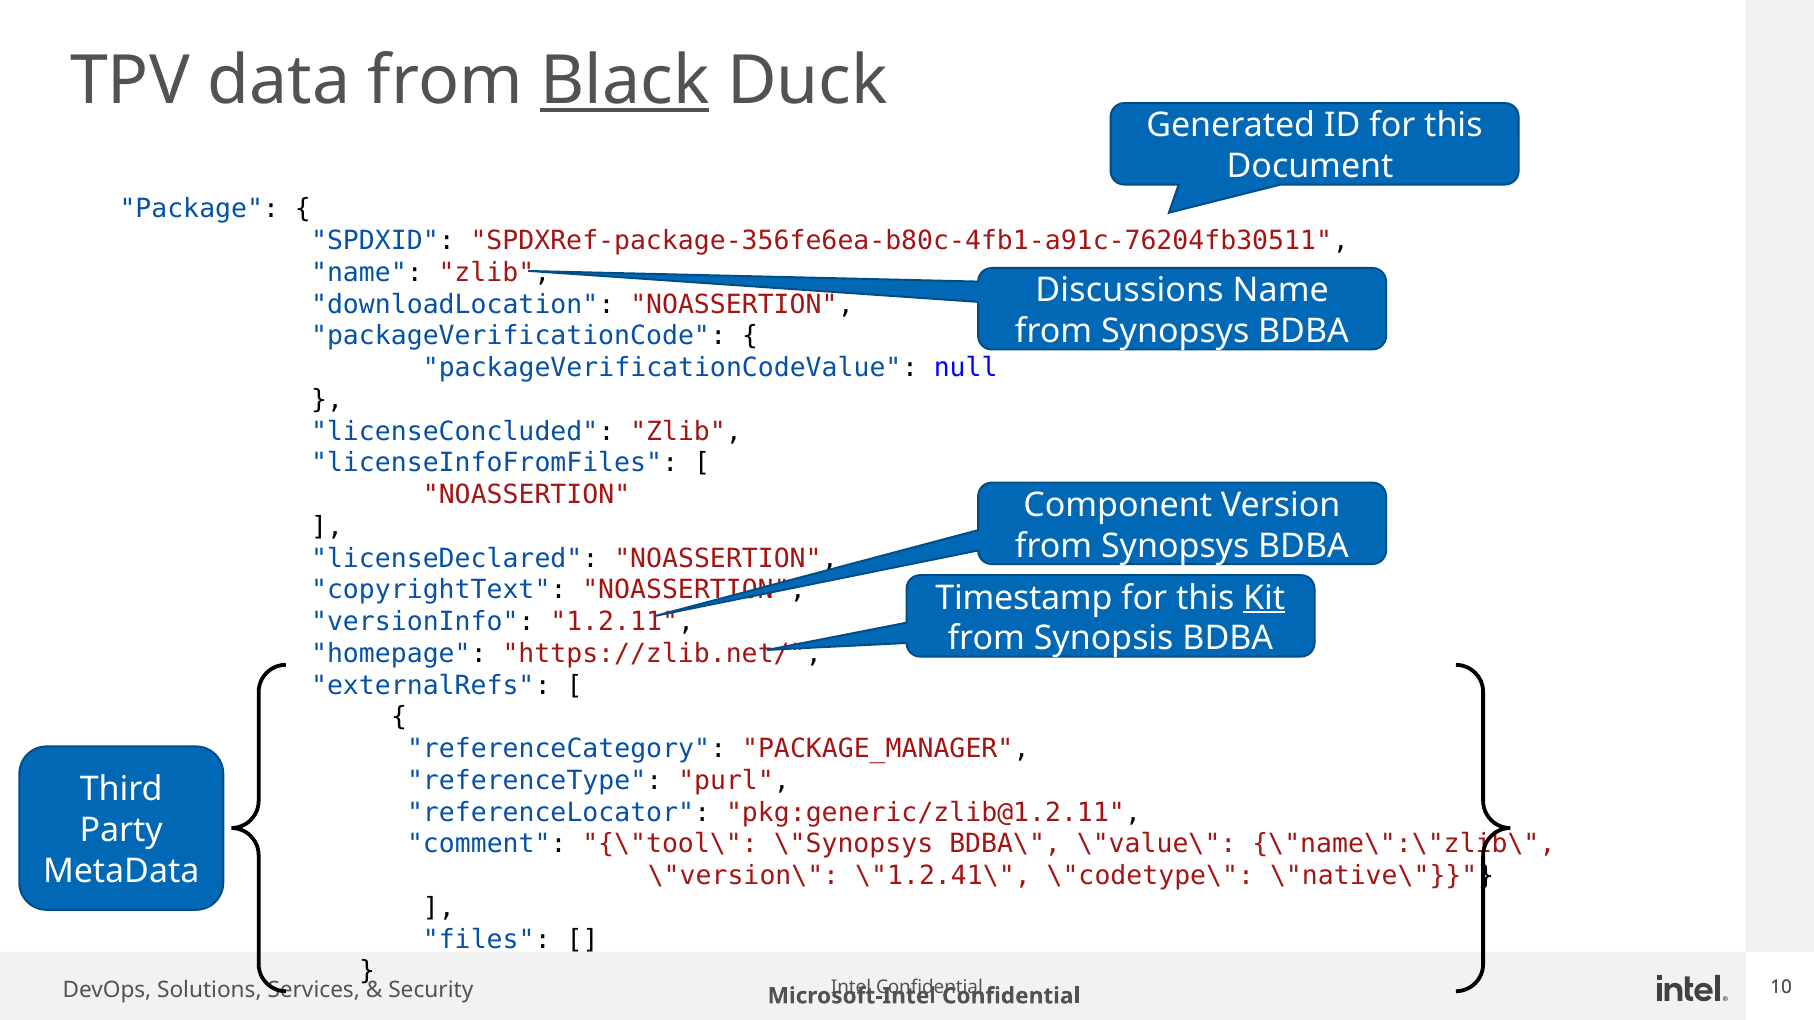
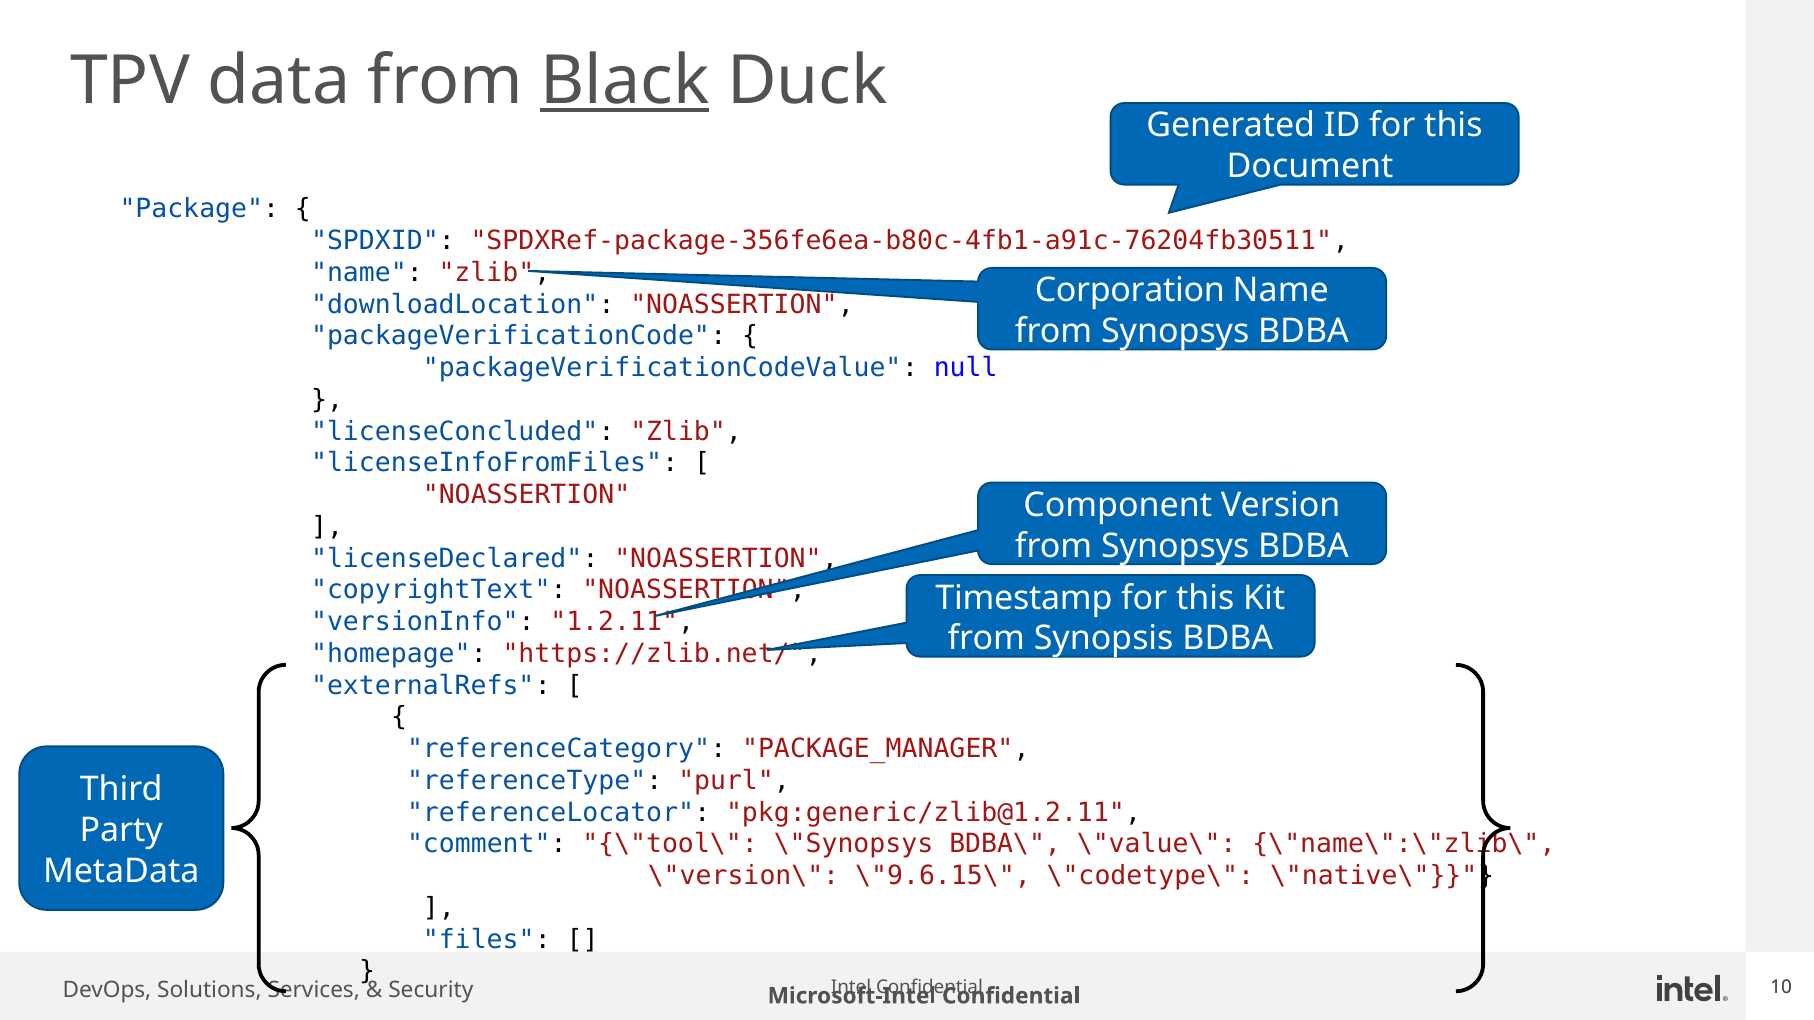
Discussions: Discussions -> Corporation (1130, 291)
Kit underline: present -> none (1264, 598)
\"1.2.41\: \"1.2.41\ -> \"9.6.15\ (943, 876)
